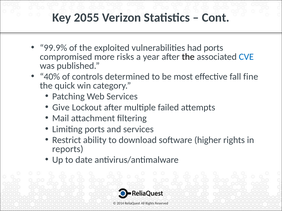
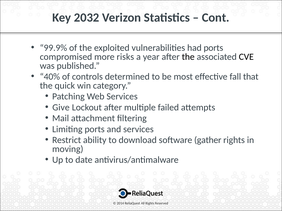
2055: 2055 -> 2032 (87, 18)
CVE colour: blue -> black (246, 57)
fine: fine -> that (251, 77)
higher: higher -> gather (208, 140)
reports: reports -> moving (68, 149)
